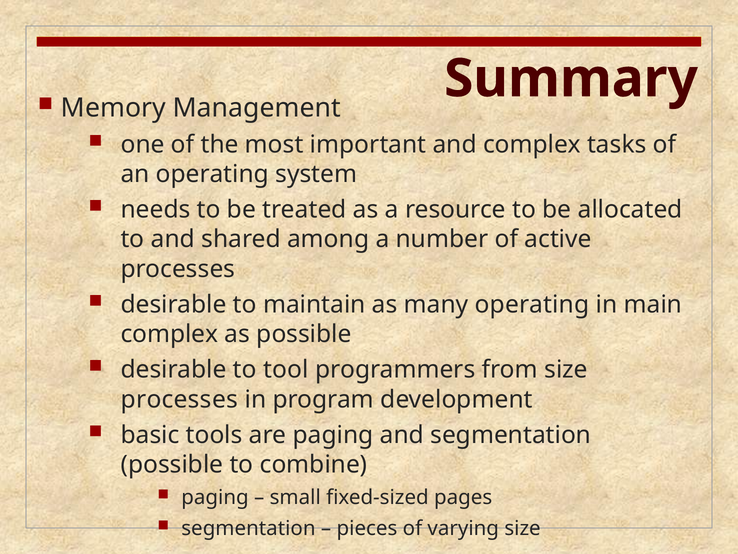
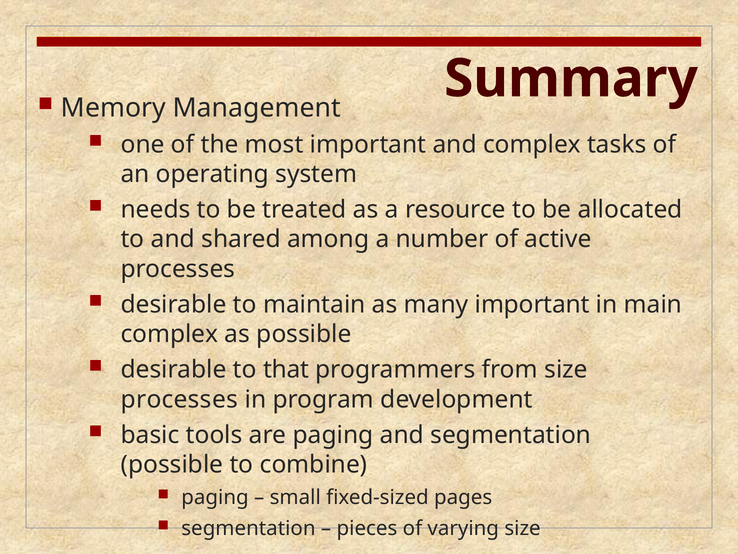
many operating: operating -> important (532, 304)
tool: tool -> that (286, 370)
